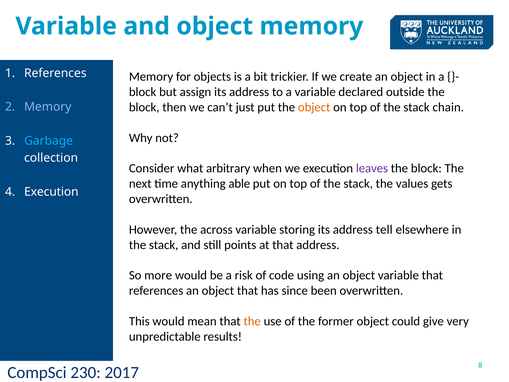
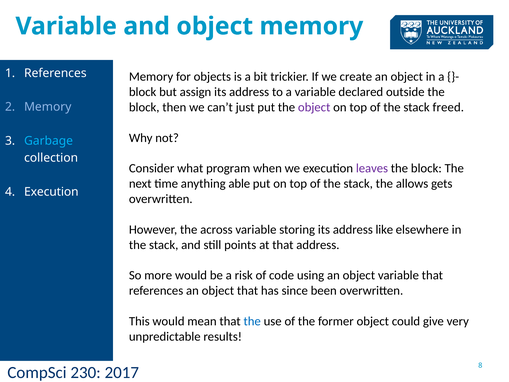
object colour: orange -> purple (314, 107)
chain: chain -> freed (448, 107)
arbitrary: arbitrary -> program (228, 168)
values: values -> allows (412, 184)
tell: tell -> like (384, 229)
the colour: orange -> blue (252, 321)
